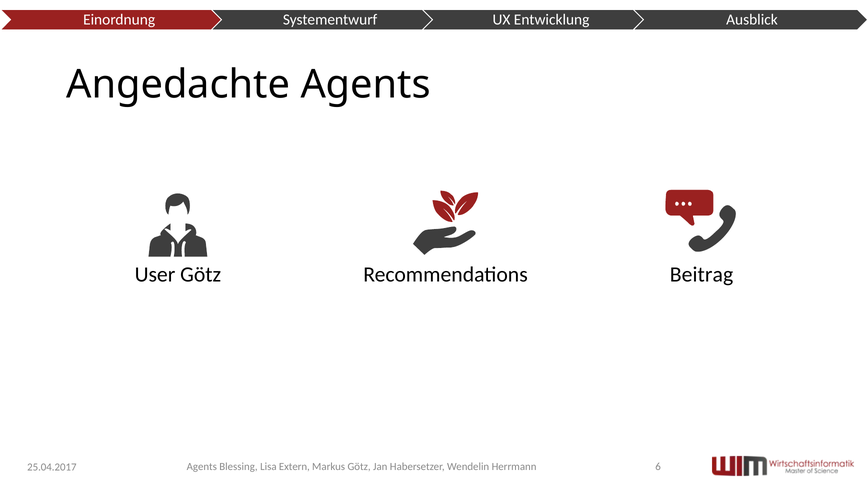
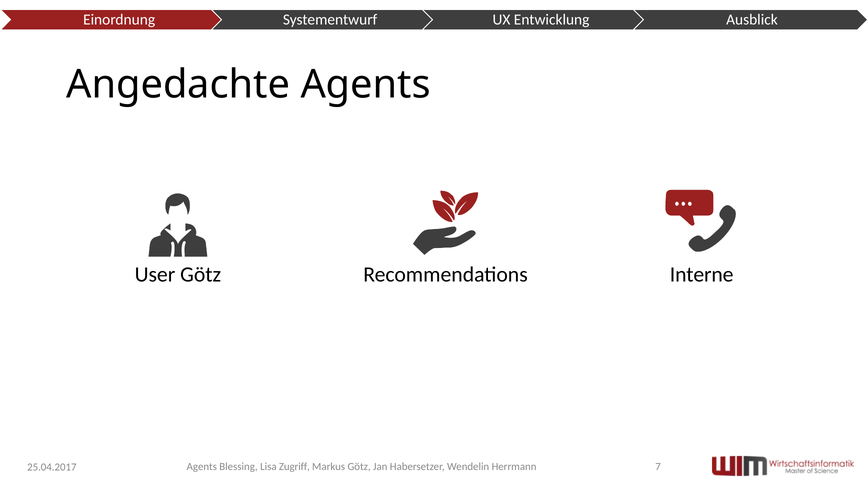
Beitrag: Beitrag -> Interne (702, 274)
Extern: Extern -> Zugriff (294, 466)
6: 6 -> 7 (658, 466)
